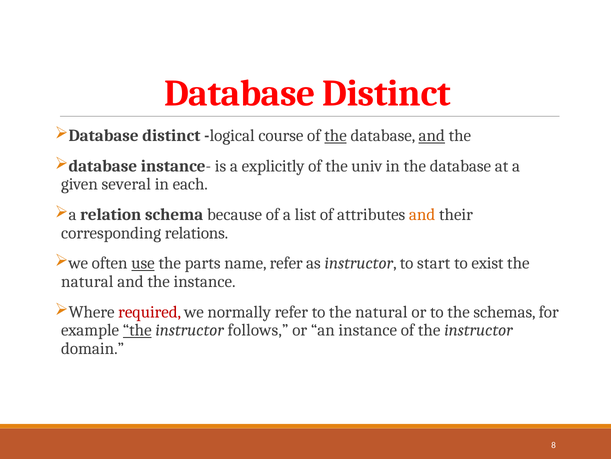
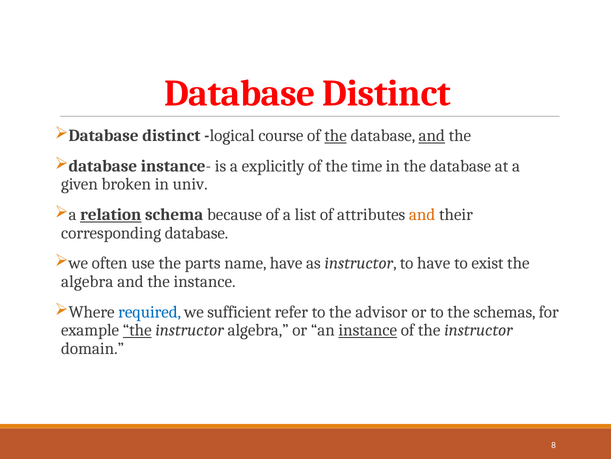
univ: univ -> time (367, 166)
several: several -> broken (126, 184)
each: each -> univ (190, 184)
relation underline: none -> present (111, 214)
corresponding relations: relations -> database (197, 233)
use underline: present -> none (143, 263)
name refer: refer -> have (286, 263)
to start: start -> have (434, 263)
natural: natural -> algebra (87, 281)
required colour: red -> blue (150, 311)
normally: normally -> sufficient (239, 311)
to the natural: natural -> advisor (381, 311)
instructor follows: follows -> algebra (258, 330)
instance underline: none -> present (368, 330)
